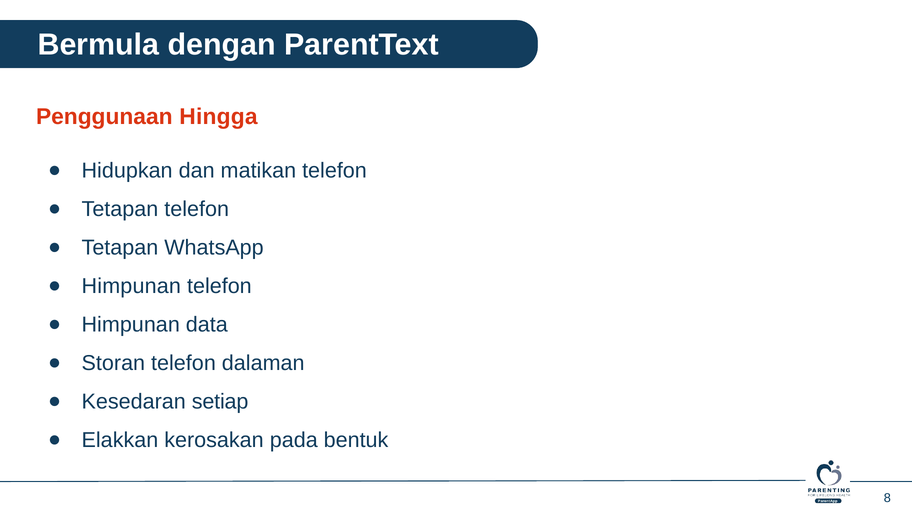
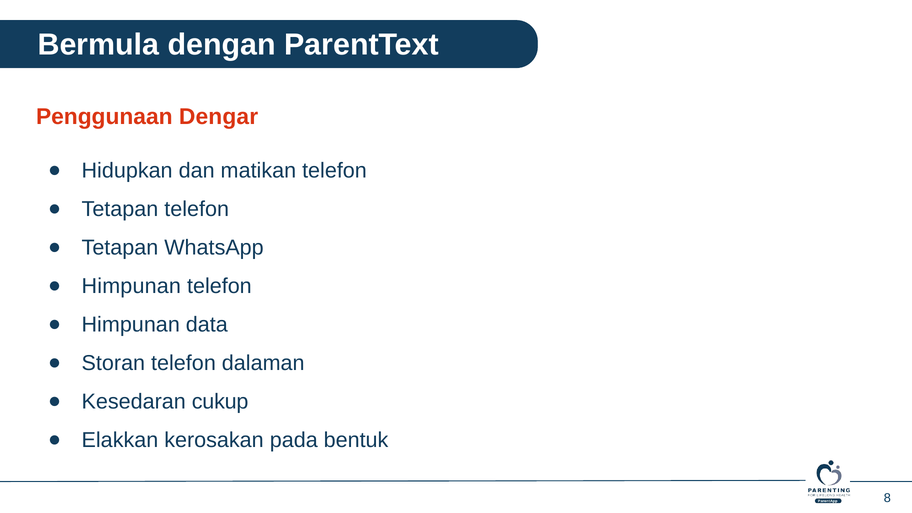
Hingga: Hingga -> Dengar (219, 117)
setiap: setiap -> cukup (220, 402)
